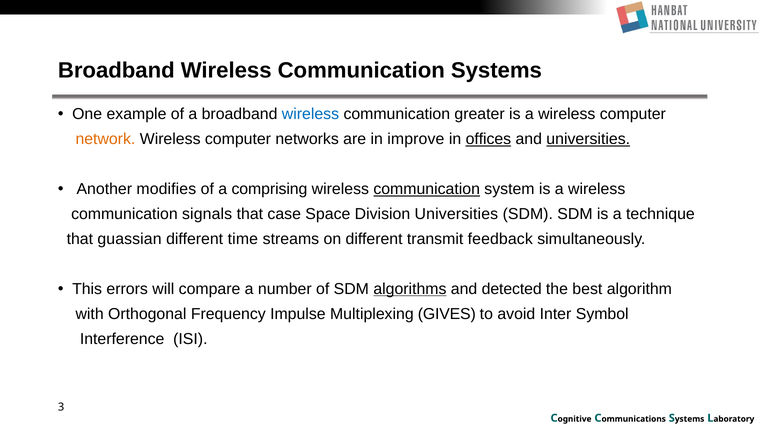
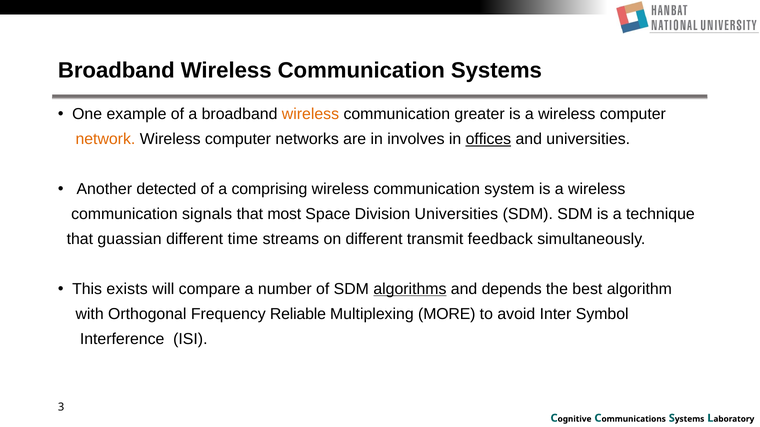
wireless colour: blue -> orange (310, 114)
improve: improve -> involves (416, 139)
universities underline: present -> none (588, 139)
modifies: modifies -> detected (166, 189)
communication underline: present -> none (427, 189)
case: case -> most (284, 214)
errors: errors -> exists (127, 289)
detected: detected -> depends (512, 289)
Impulse: Impulse -> Reliable (298, 314)
GIVES: GIVES -> MORE (447, 314)
